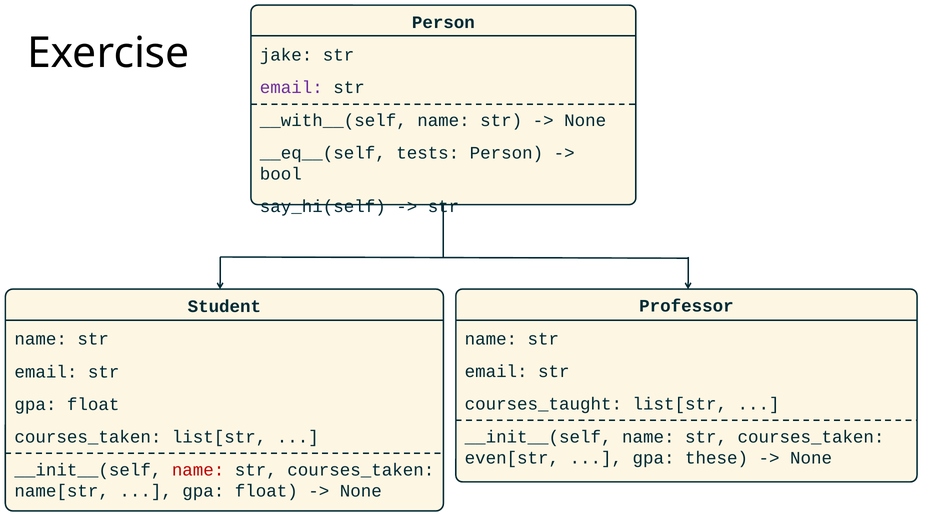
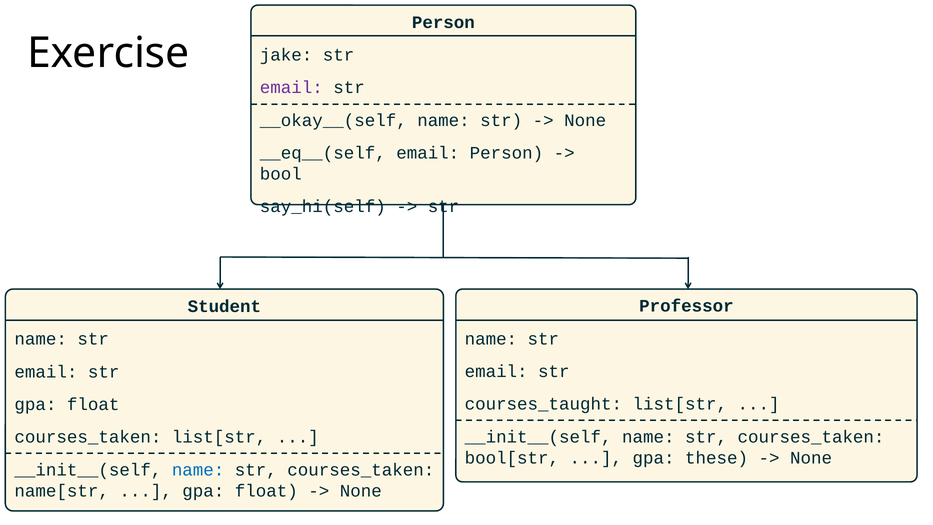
__with__(self: __with__(self -> __okay__(self (333, 120)
__eq__(self tests: tests -> email (428, 153)
even[str: even[str -> bool[str (512, 458)
name colour: red -> blue (198, 470)
